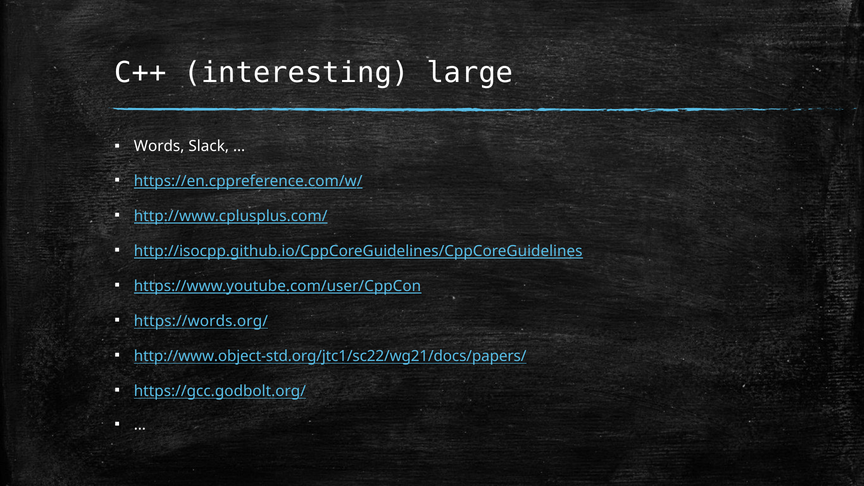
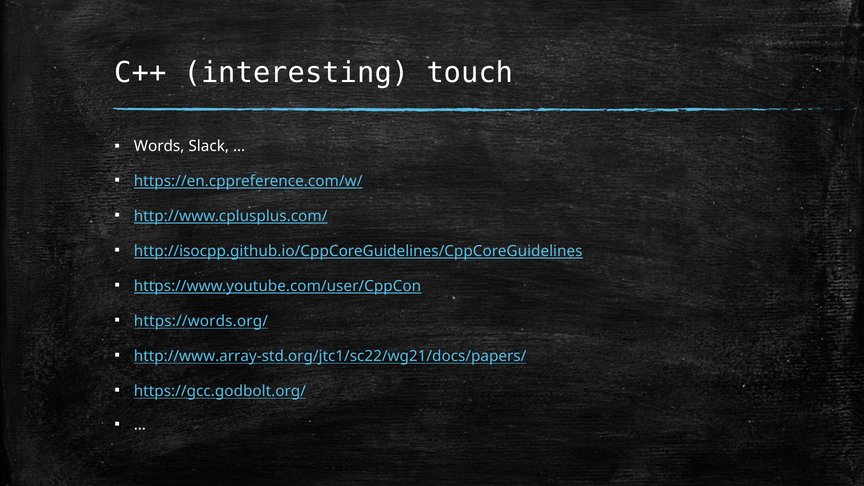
large: large -> touch (470, 73)
http://www.object-std.org/jtc1/sc22/wg21/docs/papers/: http://www.object-std.org/jtc1/sc22/wg21/docs/papers/ -> http://www.array-std.org/jtc1/sc22/wg21/docs/papers/ (330, 356)
